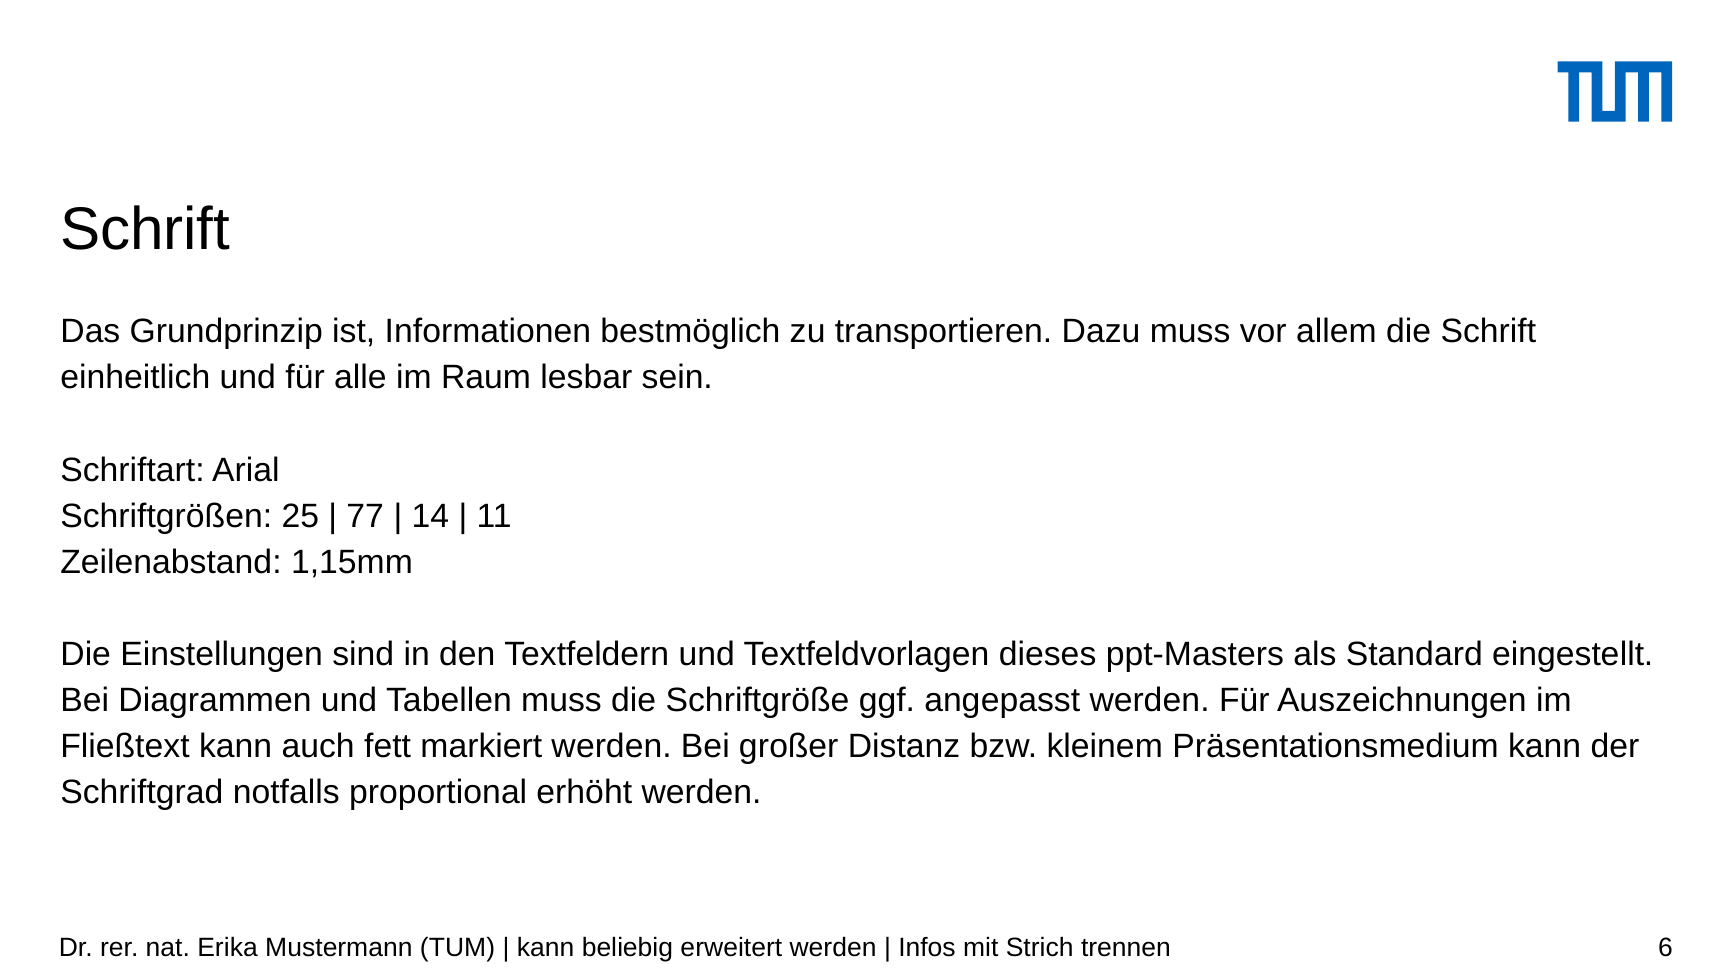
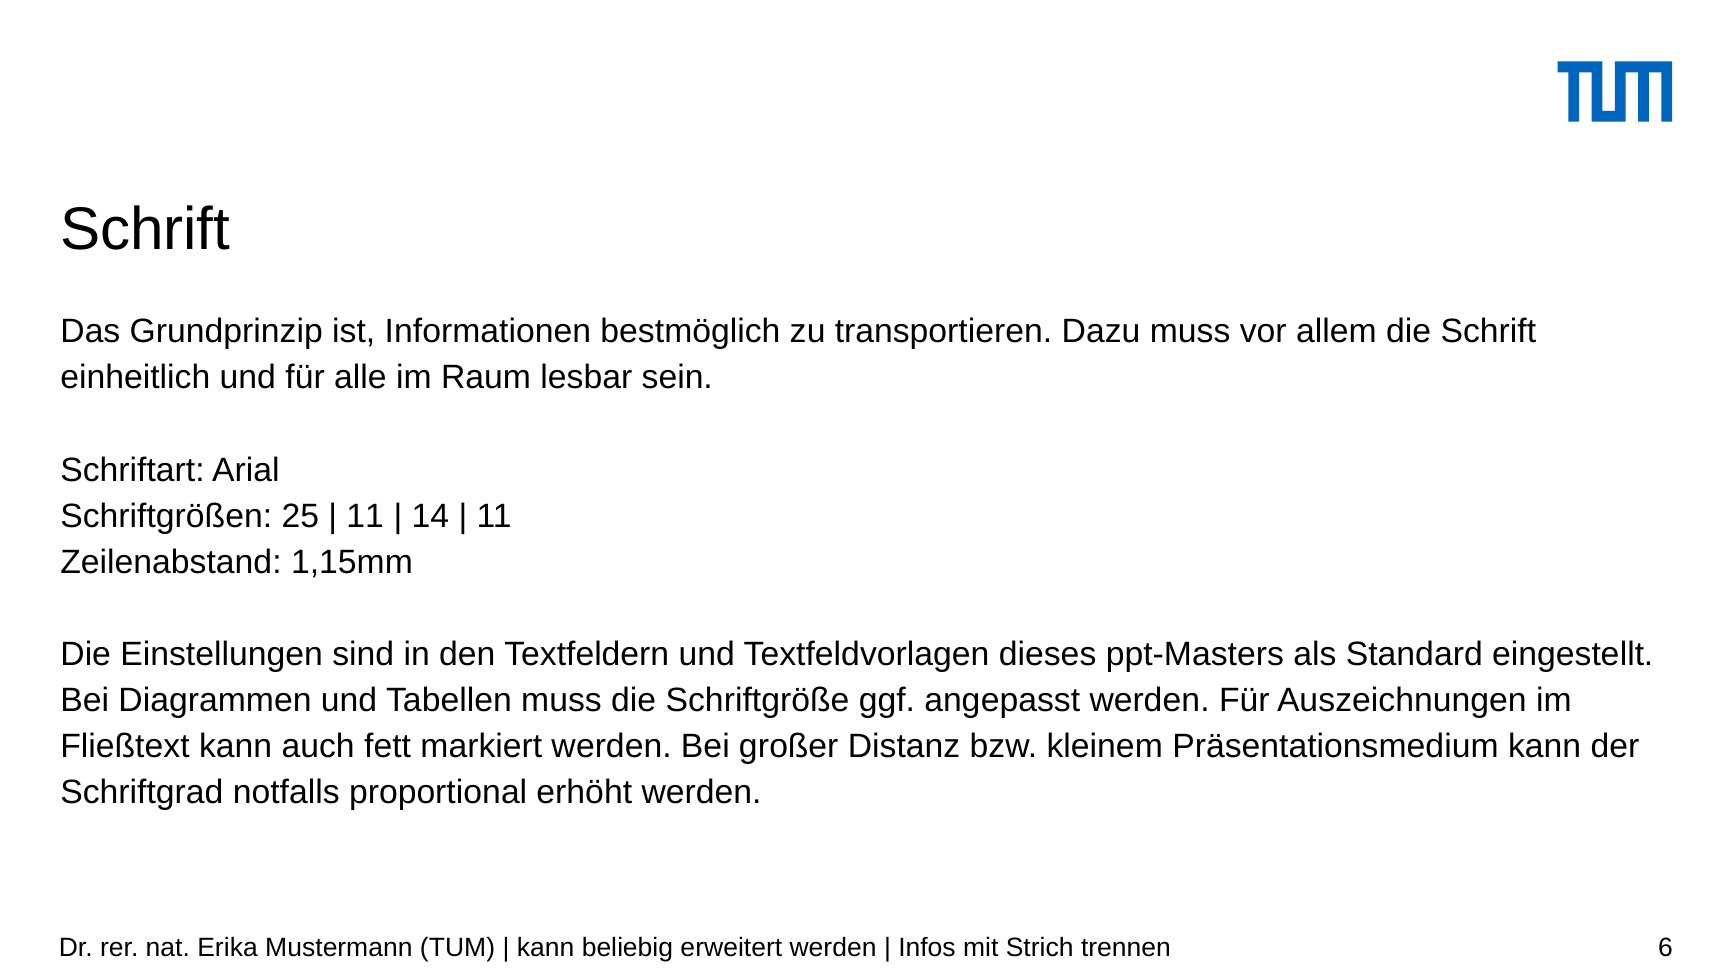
77: 77 -> 11 (365, 516)
